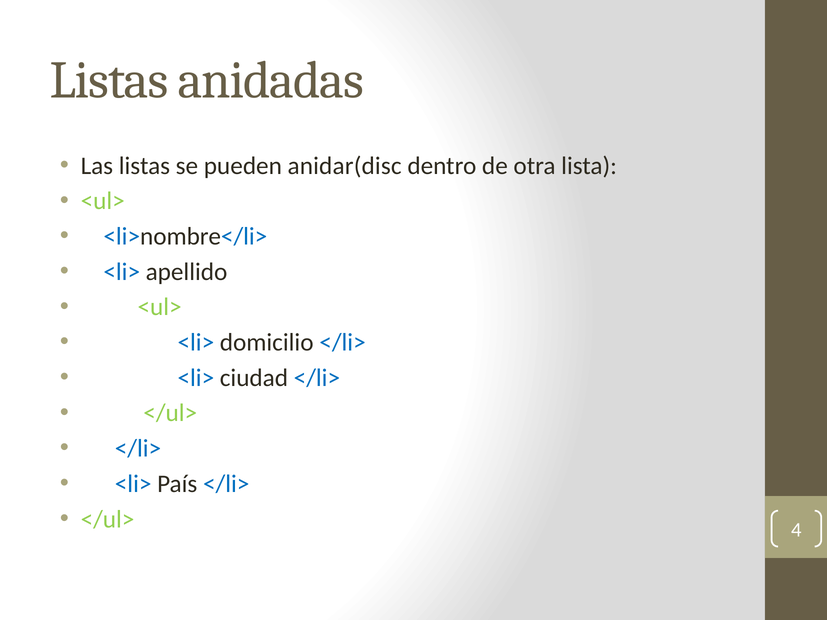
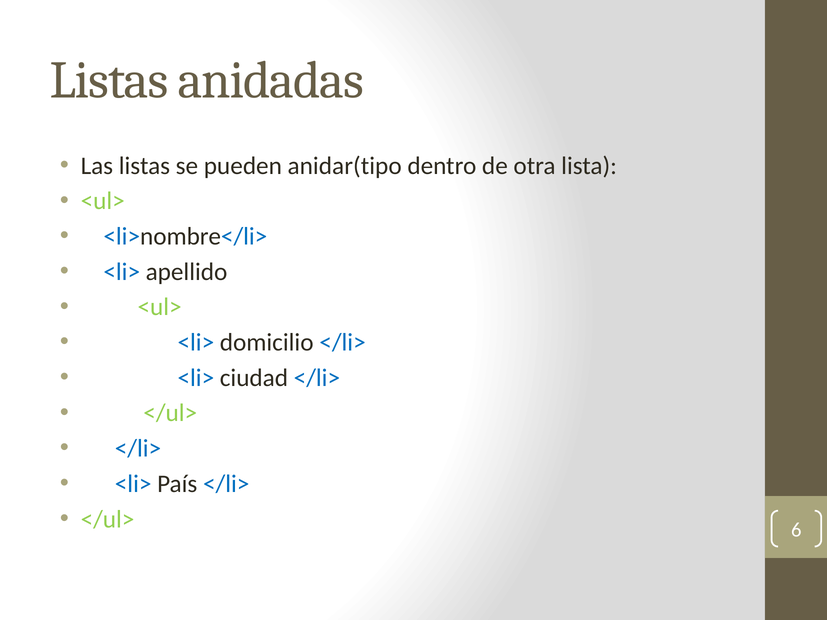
anidar(disc: anidar(disc -> anidar(tipo (345, 166)
4: 4 -> 6 (796, 530)
